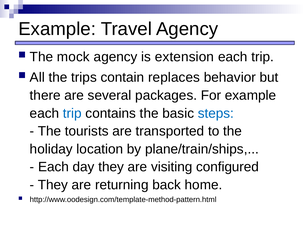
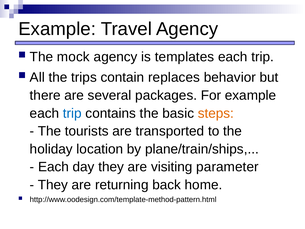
extension: extension -> templates (185, 57)
steps colour: blue -> orange (216, 113)
configured: configured -> parameter (227, 167)
